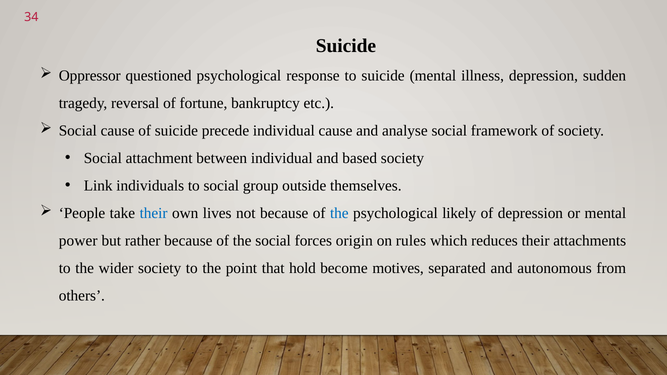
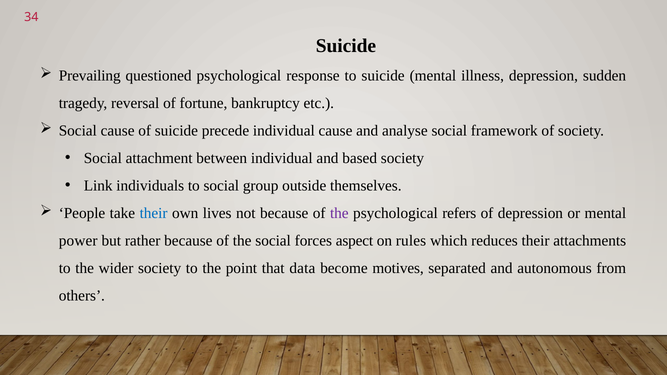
Oppressor: Oppressor -> Prevailing (90, 76)
the colour: blue -> purple (339, 213)
likely: likely -> refers (459, 213)
origin: origin -> aspect (354, 241)
hold: hold -> data (302, 268)
